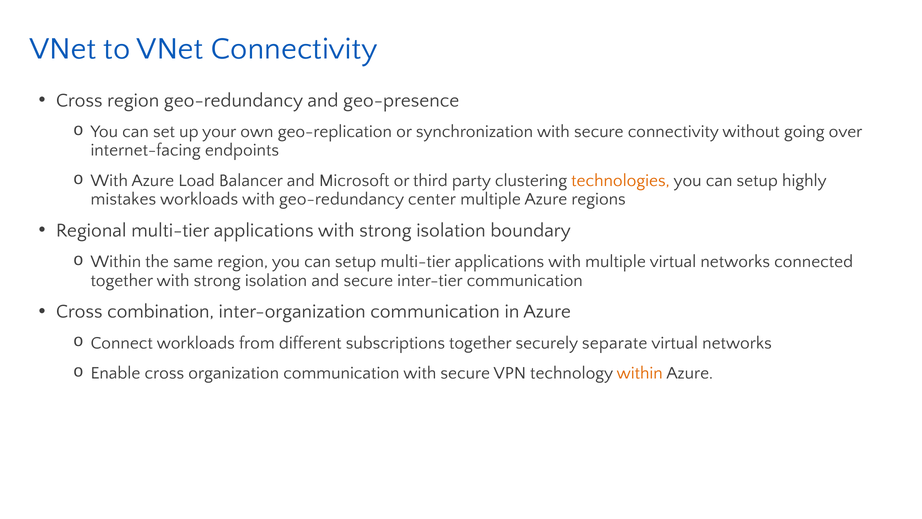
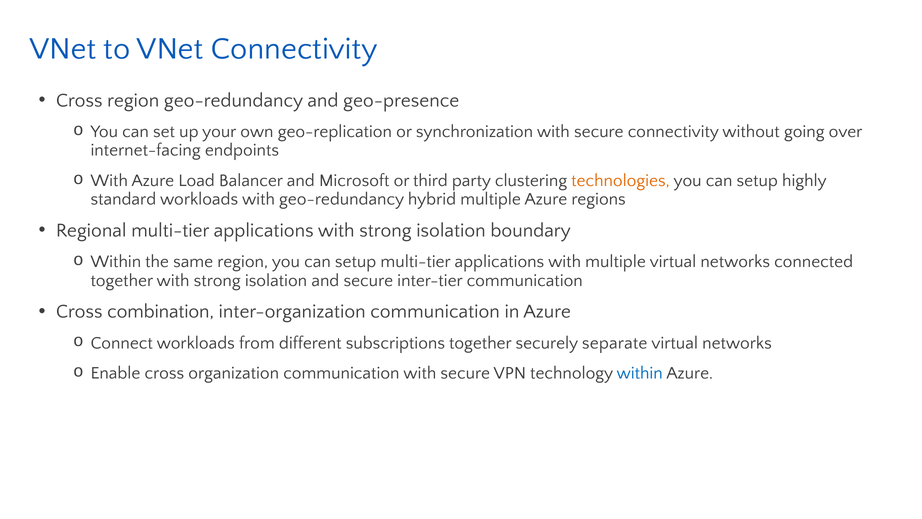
mistakes: mistakes -> standard (123, 199)
center: center -> hybrid (432, 199)
within colour: orange -> blue (640, 373)
